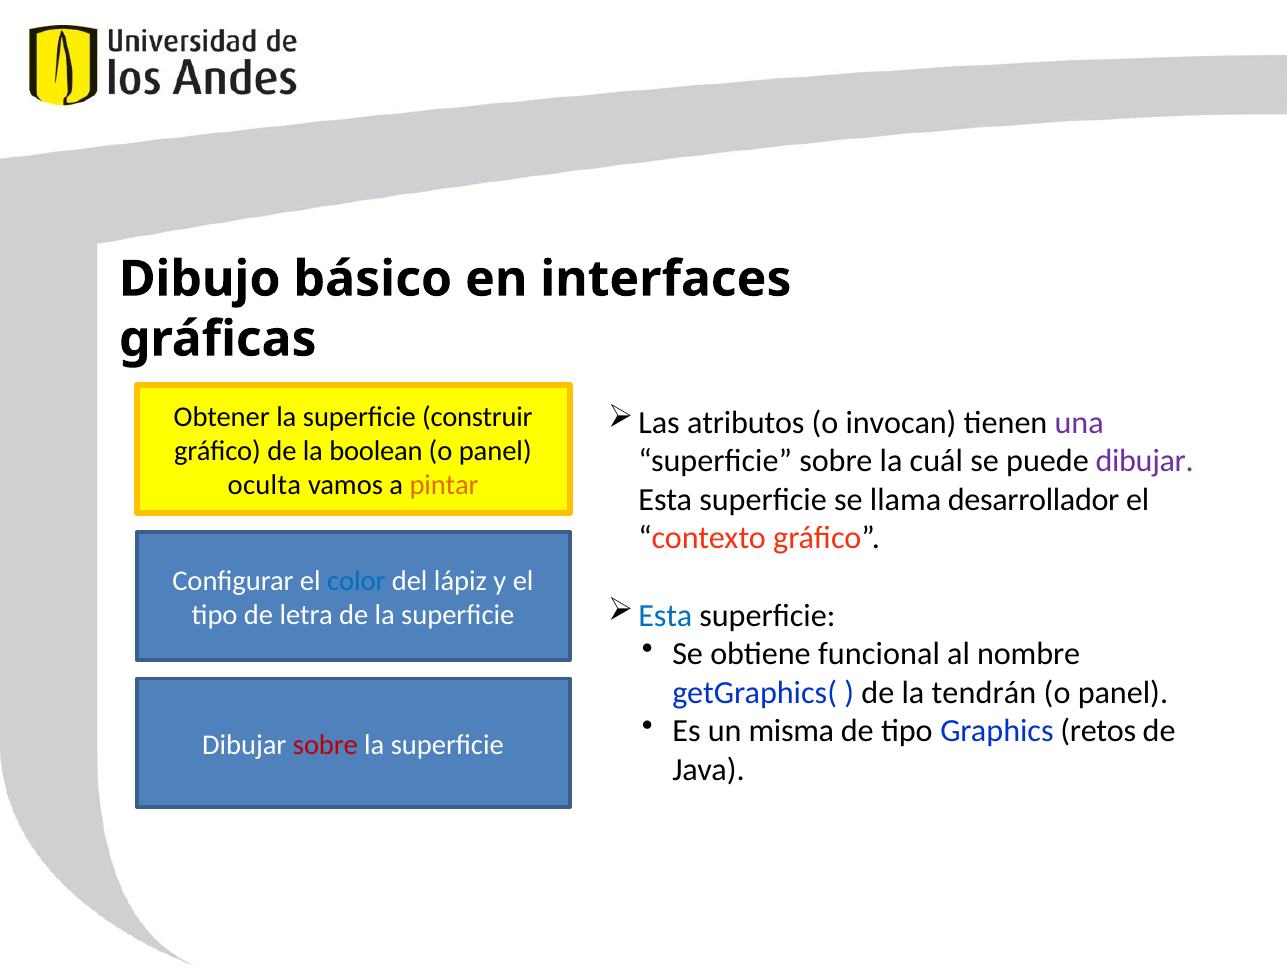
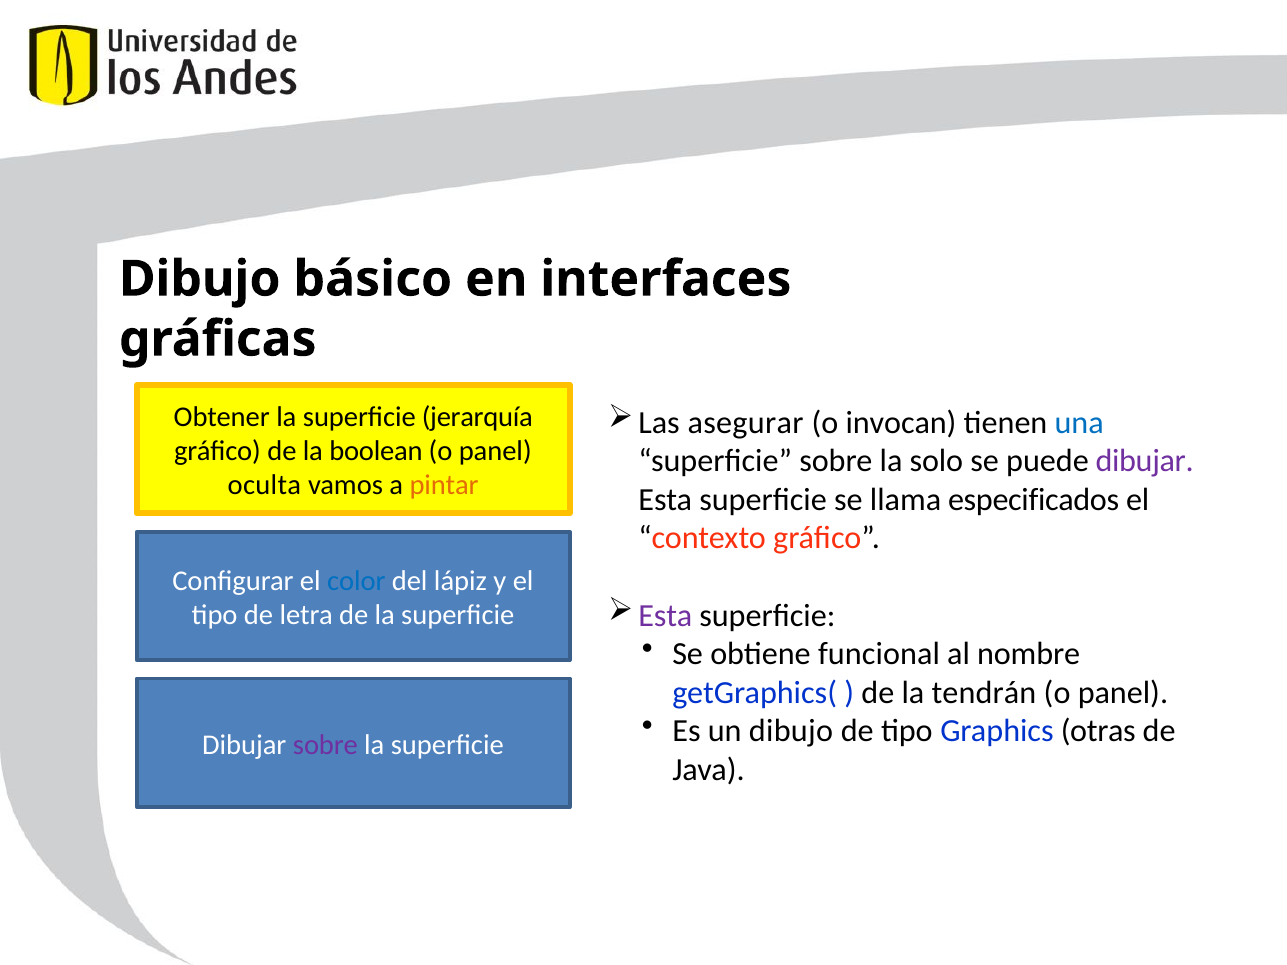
construir: construir -> jerarquía (477, 417)
atributos: atributos -> asegurar (746, 423)
una colour: purple -> blue (1079, 423)
cuál: cuál -> solo (936, 461)
desarrollador: desarrollador -> especificados (1034, 500)
Esta colour: blue -> purple (665, 616)
un misma: misma -> dibujo (791, 731)
retos: retos -> otras (1098, 731)
sobre colour: red -> purple (325, 745)
